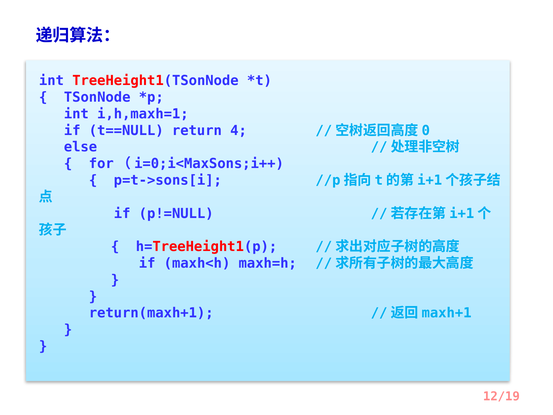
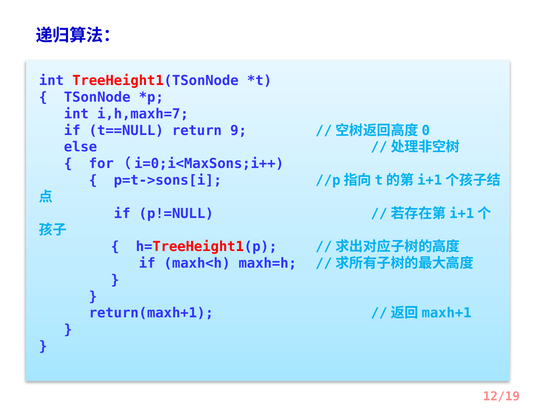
i,h,maxh=1: i,h,maxh=1 -> i,h,maxh=7 (143, 114)
4: 4 -> 9 (239, 130)
